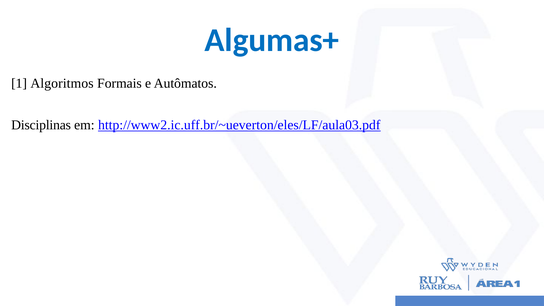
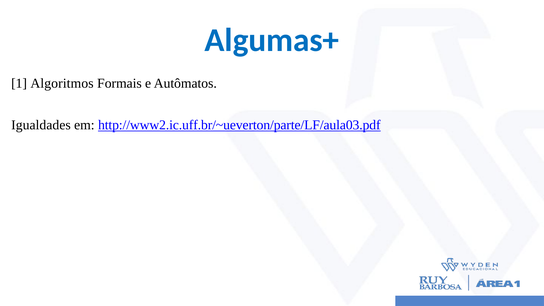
Disciplinas: Disciplinas -> Igualdades (41, 125)
http://www2.ic.uff.br/~ueverton/eles/LF/aula03.pdf: http://www2.ic.uff.br/~ueverton/eles/LF/aula03.pdf -> http://www2.ic.uff.br/~ueverton/parte/LF/aula03.pdf (239, 125)
